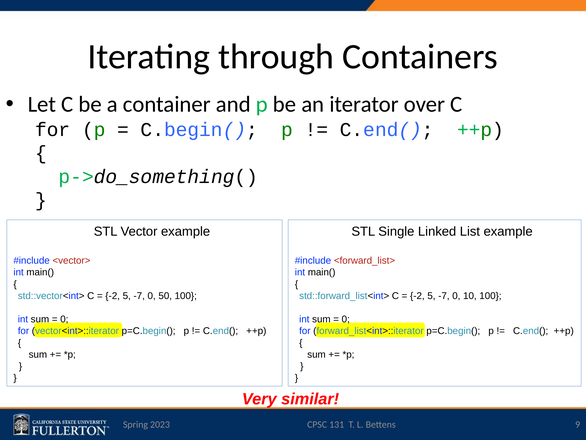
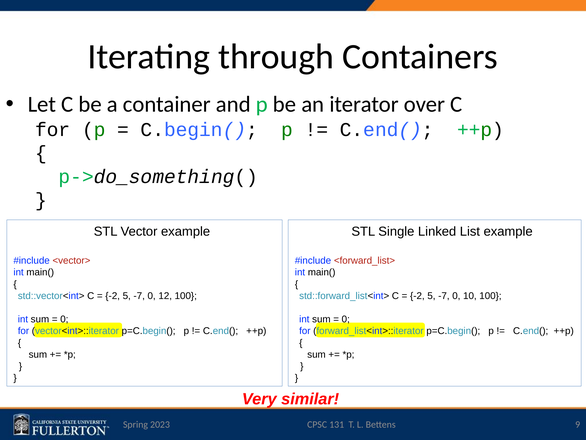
50: 50 -> 12 (165, 296)
